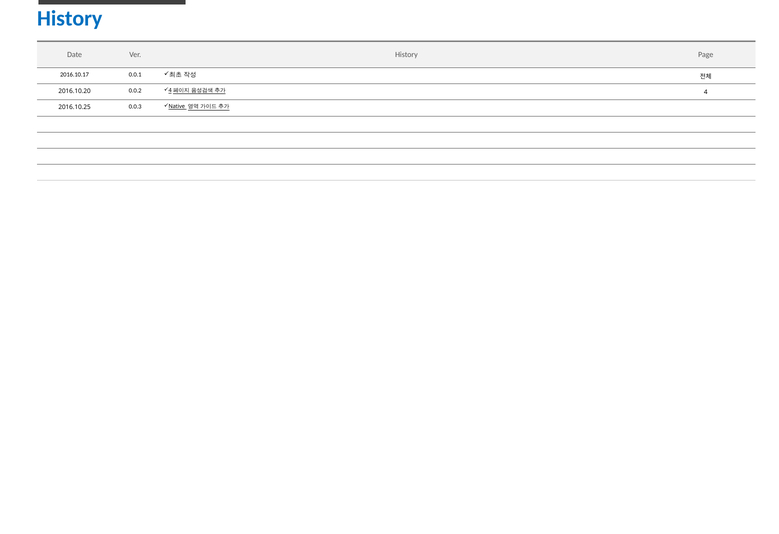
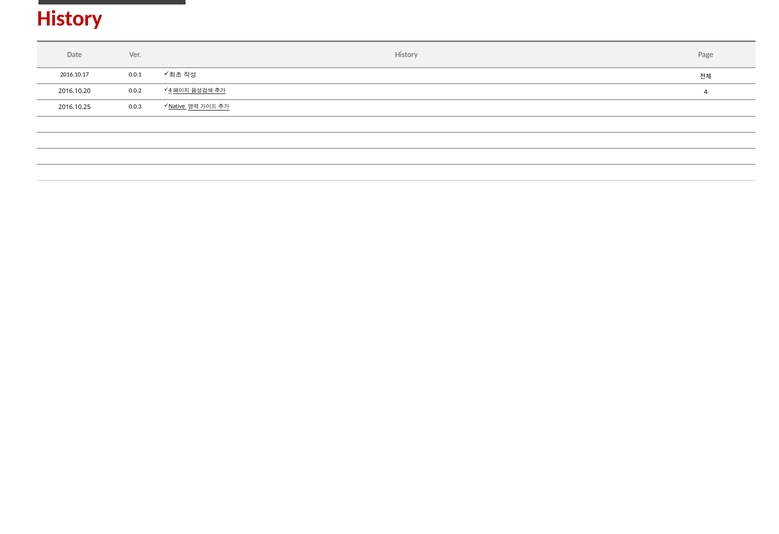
History colour: blue -> red (70, 19)
